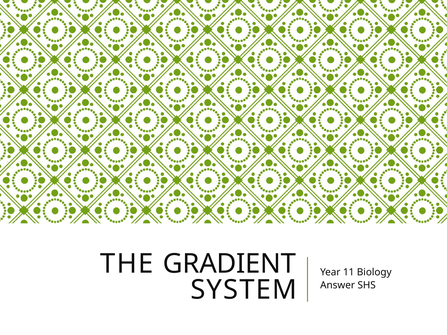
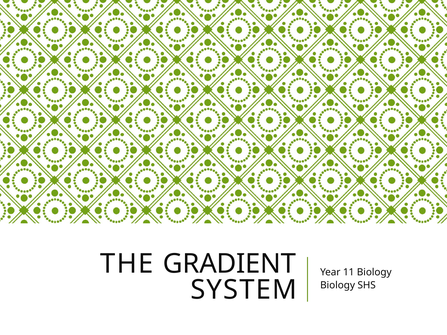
Answer: Answer -> Biology (338, 285)
